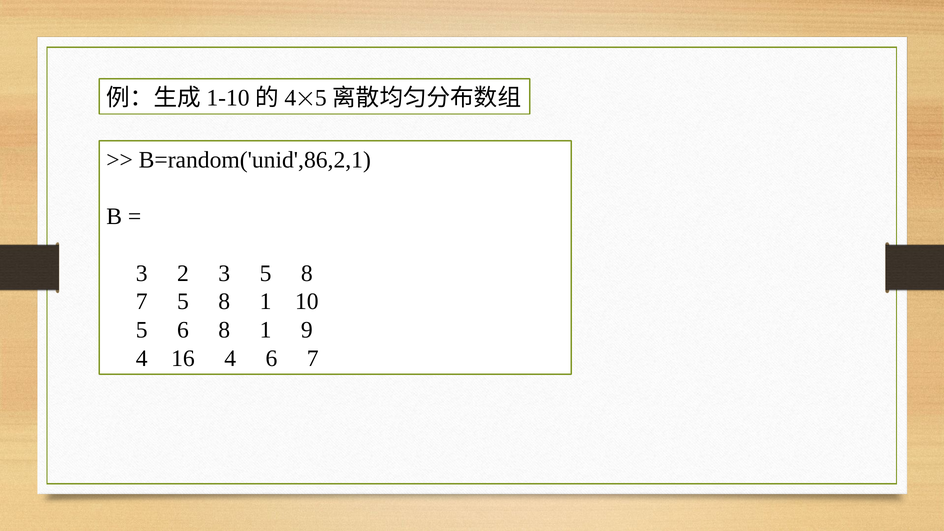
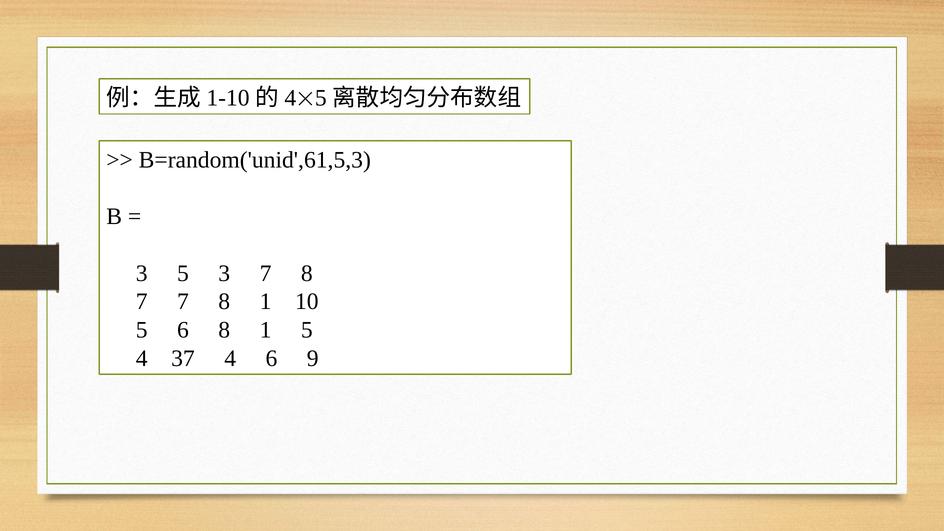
B=random('unid',86,2,1: B=random('unid',86,2,1 -> B=random('unid',61,5,3 (255, 160)
3 2: 2 -> 5 (183, 273)
3 5: 5 -> 7 (266, 273)
7 5: 5 -> 7 (183, 302)
1 9: 9 -> 5 (307, 330)
16: 16 -> 37 (183, 358)
6 7: 7 -> 9 (313, 358)
